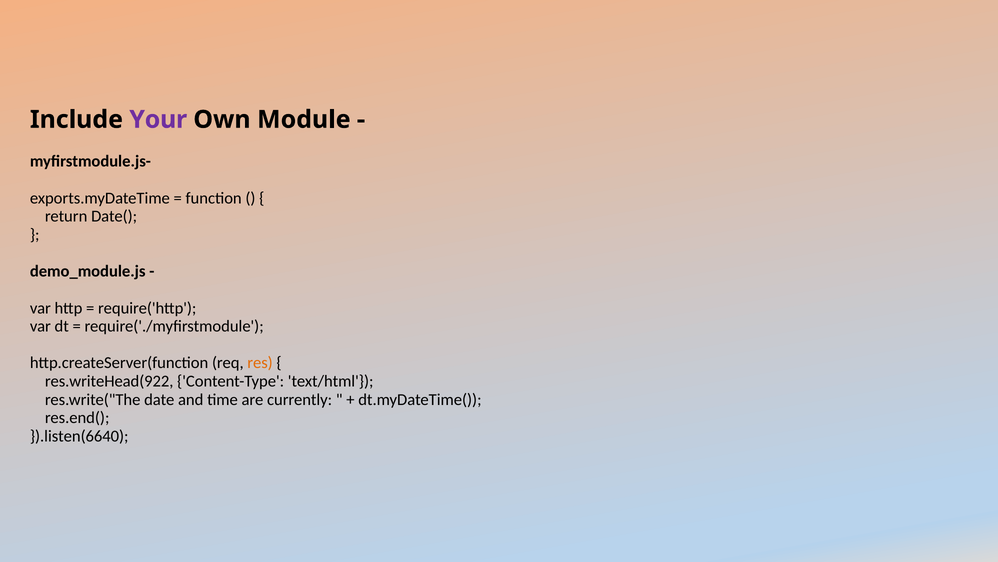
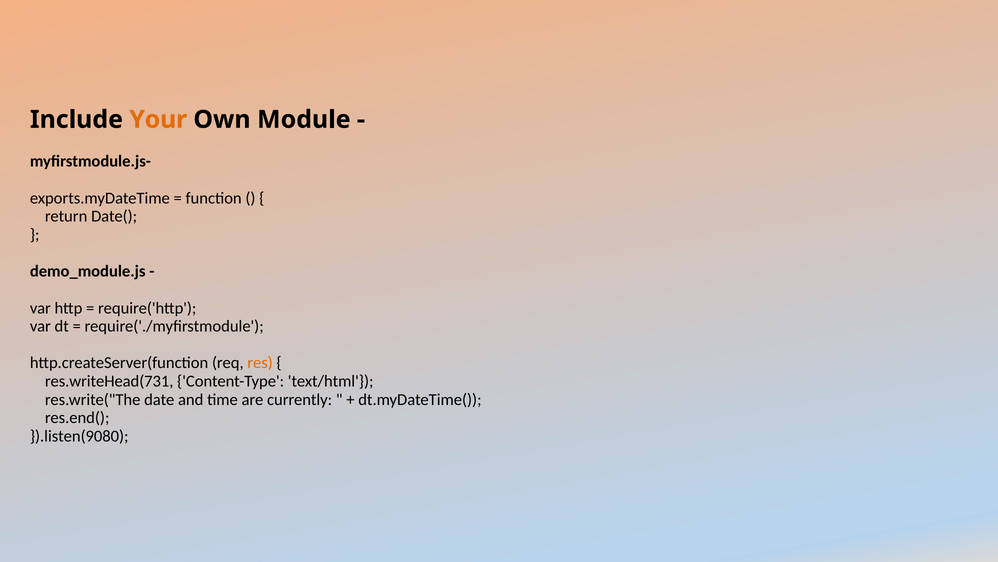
Your colour: purple -> orange (158, 119)
res.writeHead(922: res.writeHead(922 -> res.writeHead(731 (109, 381)
}).listen(6640: }).listen(6640 -> }).listen(9080 (79, 436)
